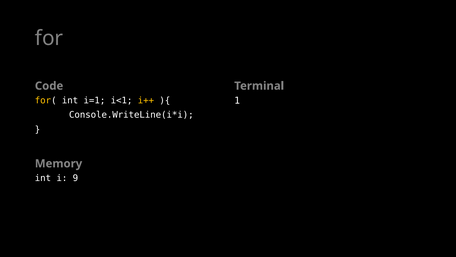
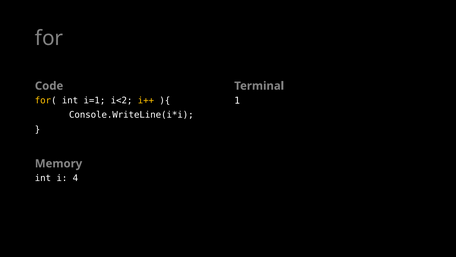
i<1: i<1 -> i<2 (122, 100)
9: 9 -> 4 (75, 178)
